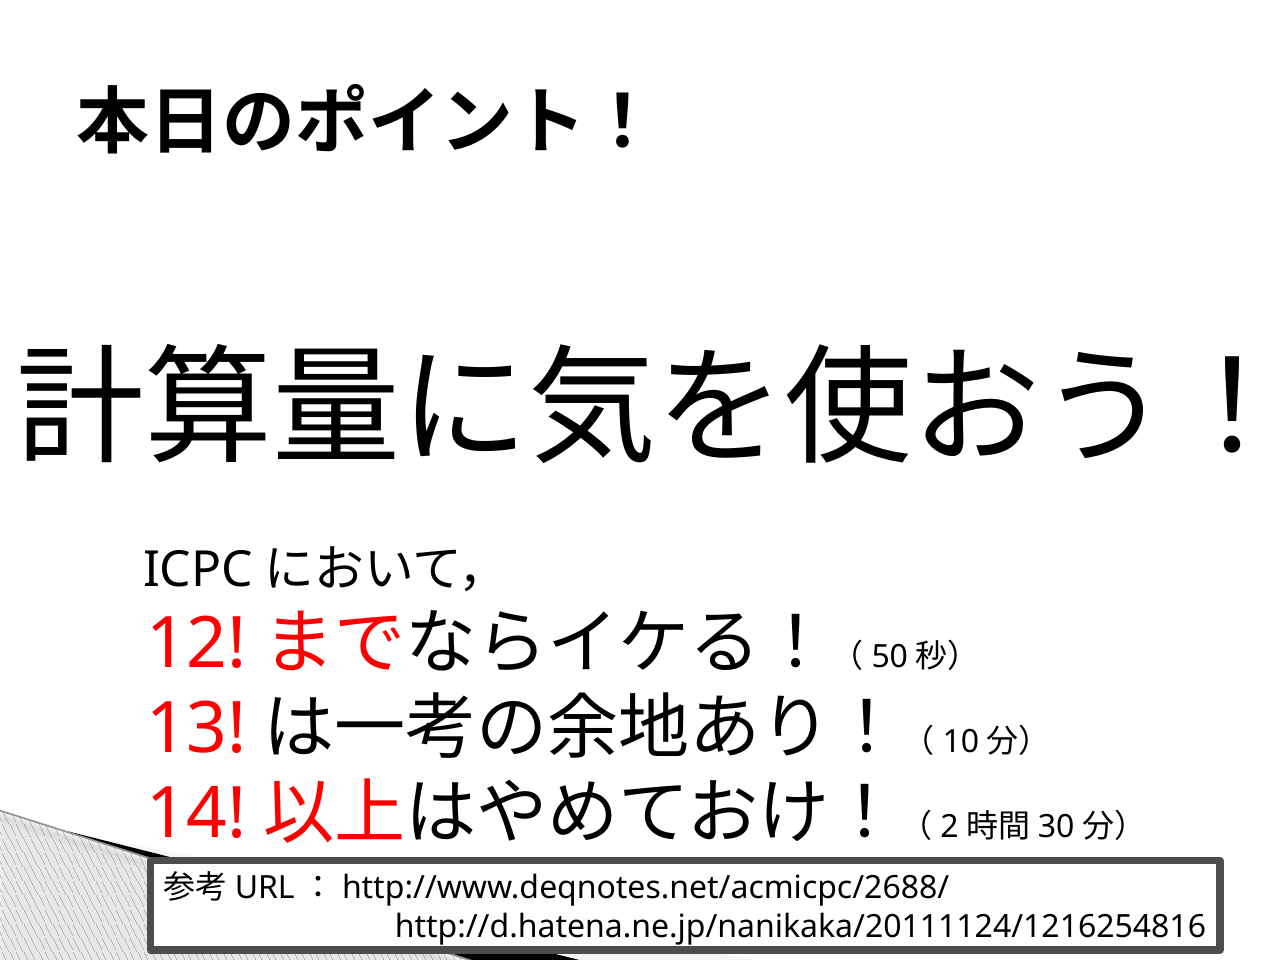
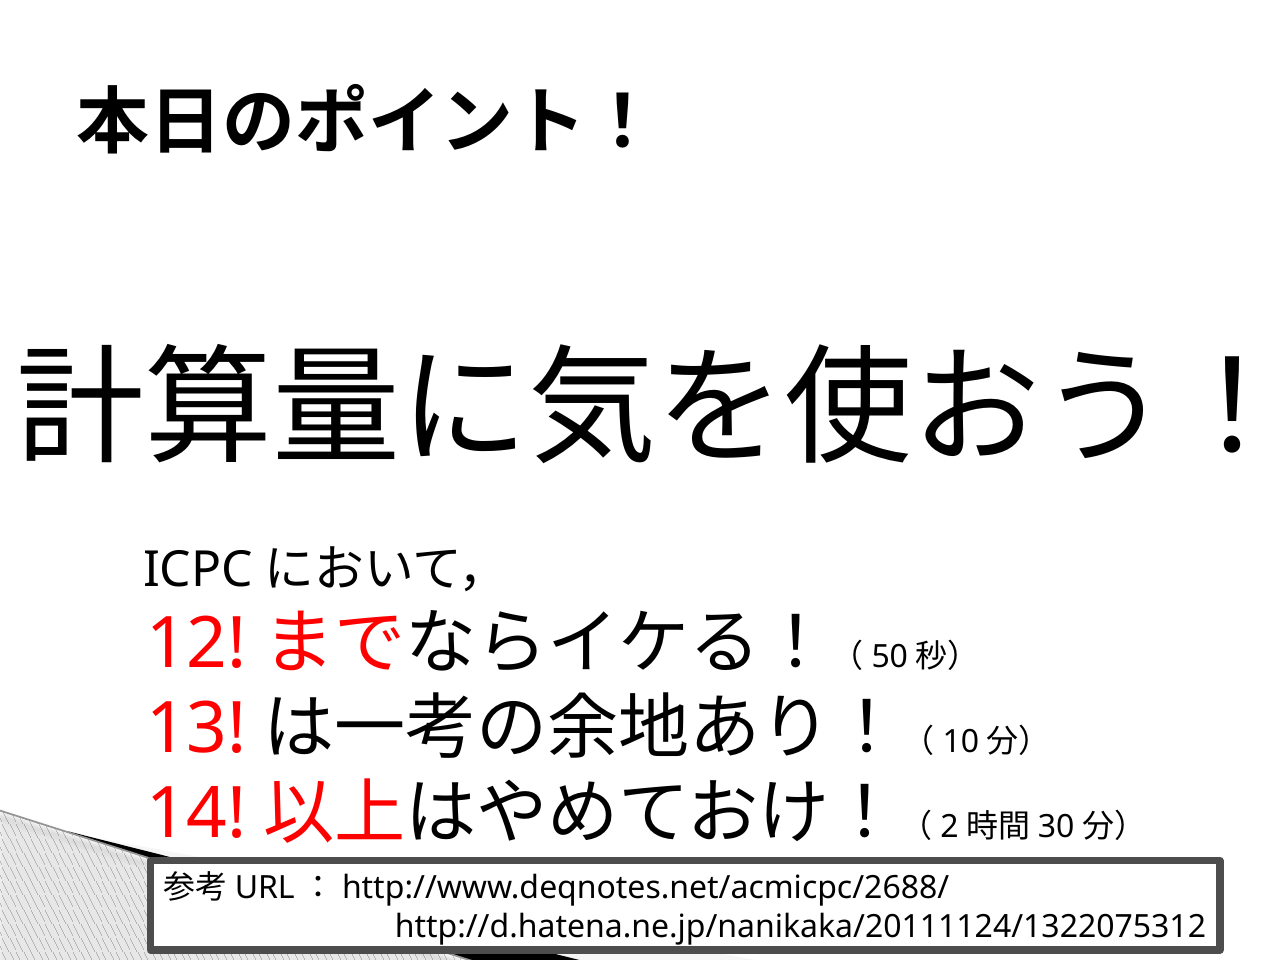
http://d.hatena.ne.jp/nanikaka/20111124/1216254816: http://d.hatena.ne.jp/nanikaka/20111124/1216254816 -> http://d.hatena.ne.jp/nanikaka/20111124/1322075312 (800, 927)
